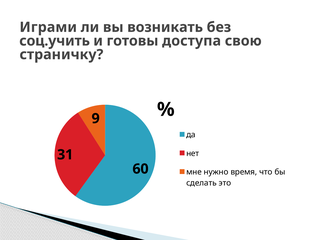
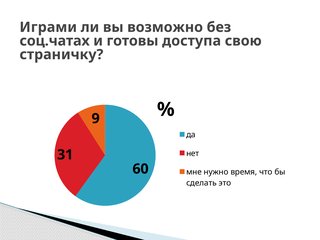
возникать: возникать -> возможно (165, 27)
соц.учить: соц.учить -> соц.чатах (55, 41)
